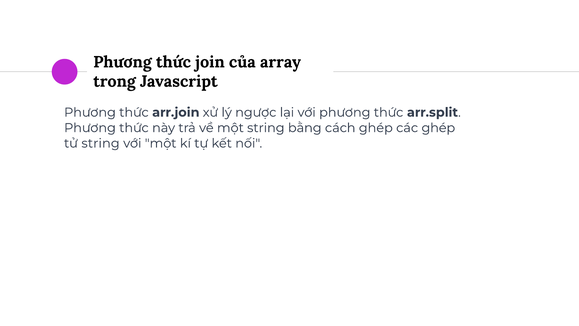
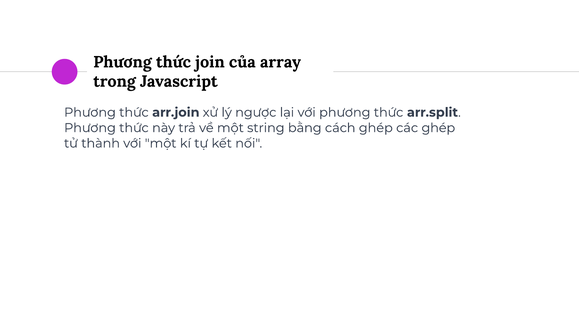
tử string: string -> thành (101, 143)
